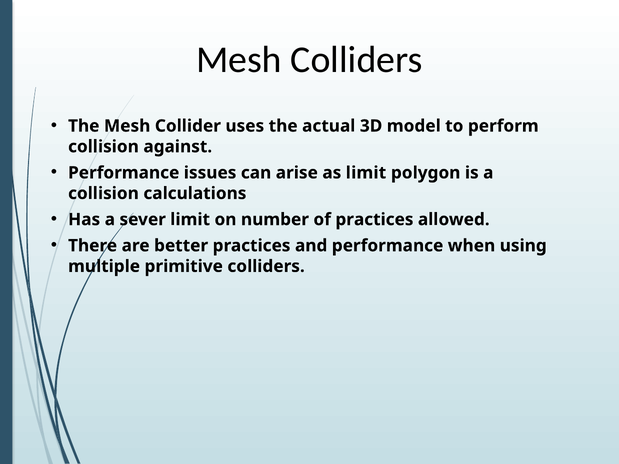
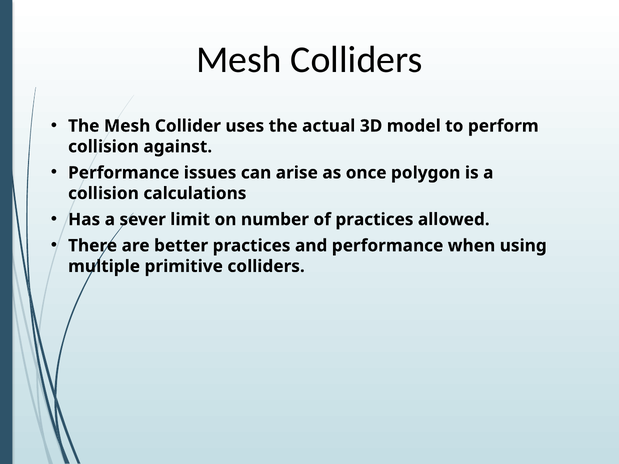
as limit: limit -> once (366, 173)
